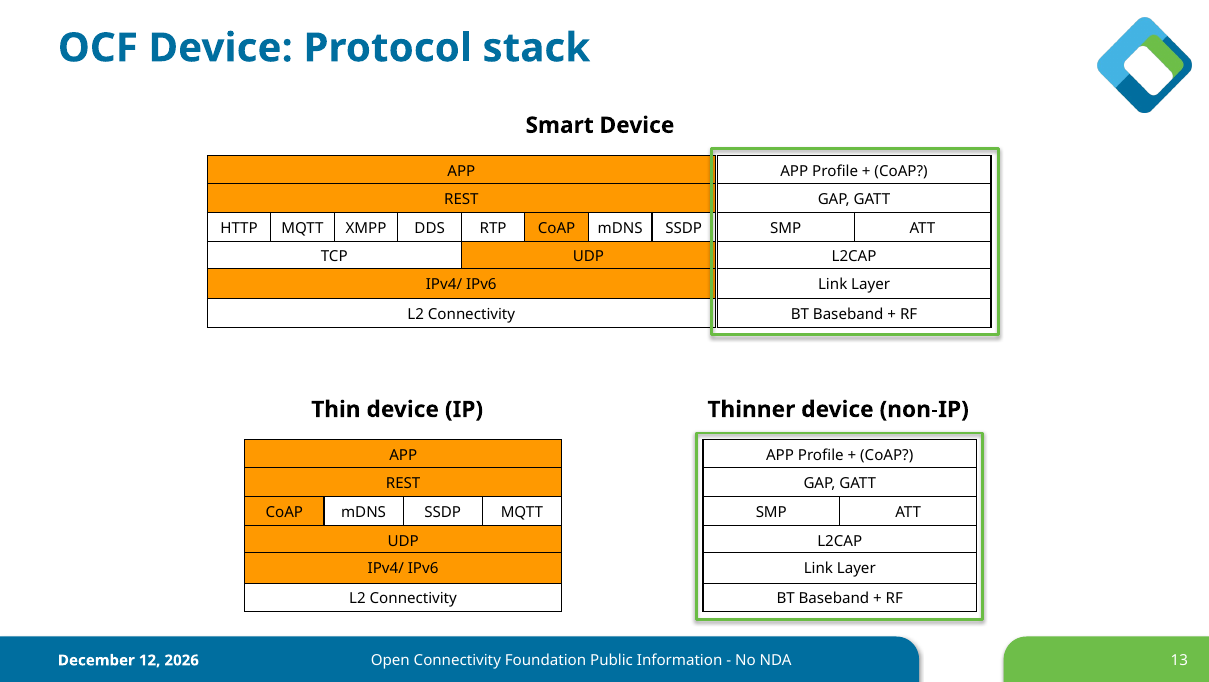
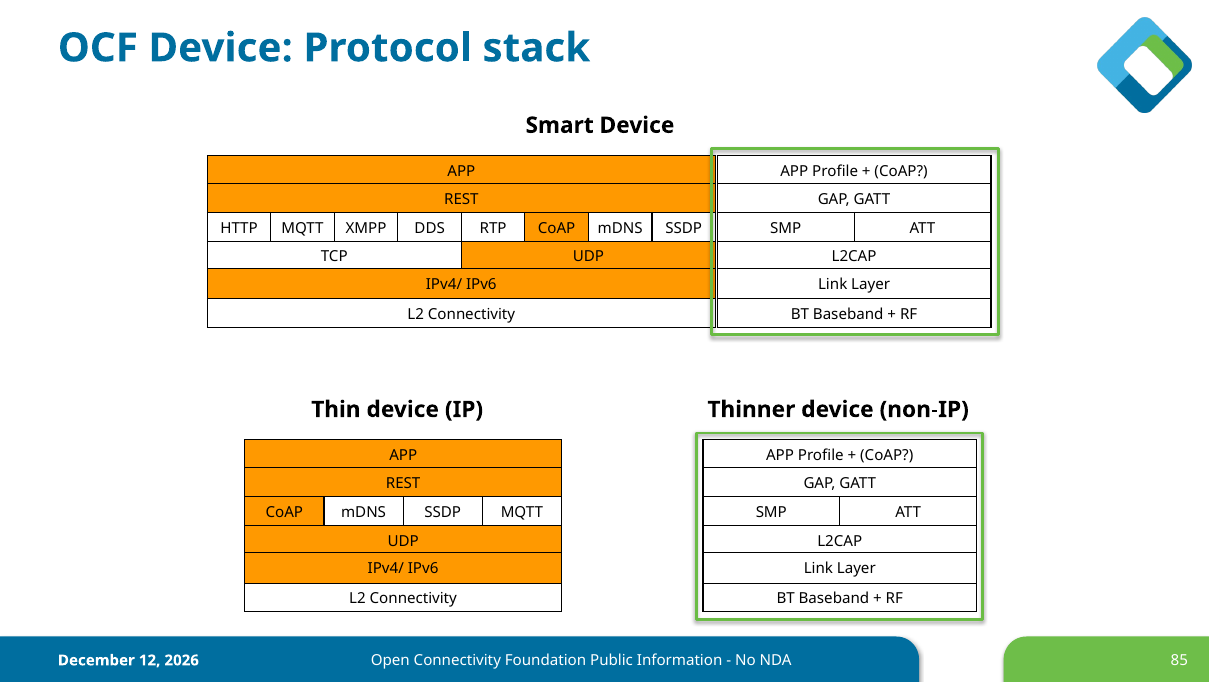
13: 13 -> 85 (1179, 660)
